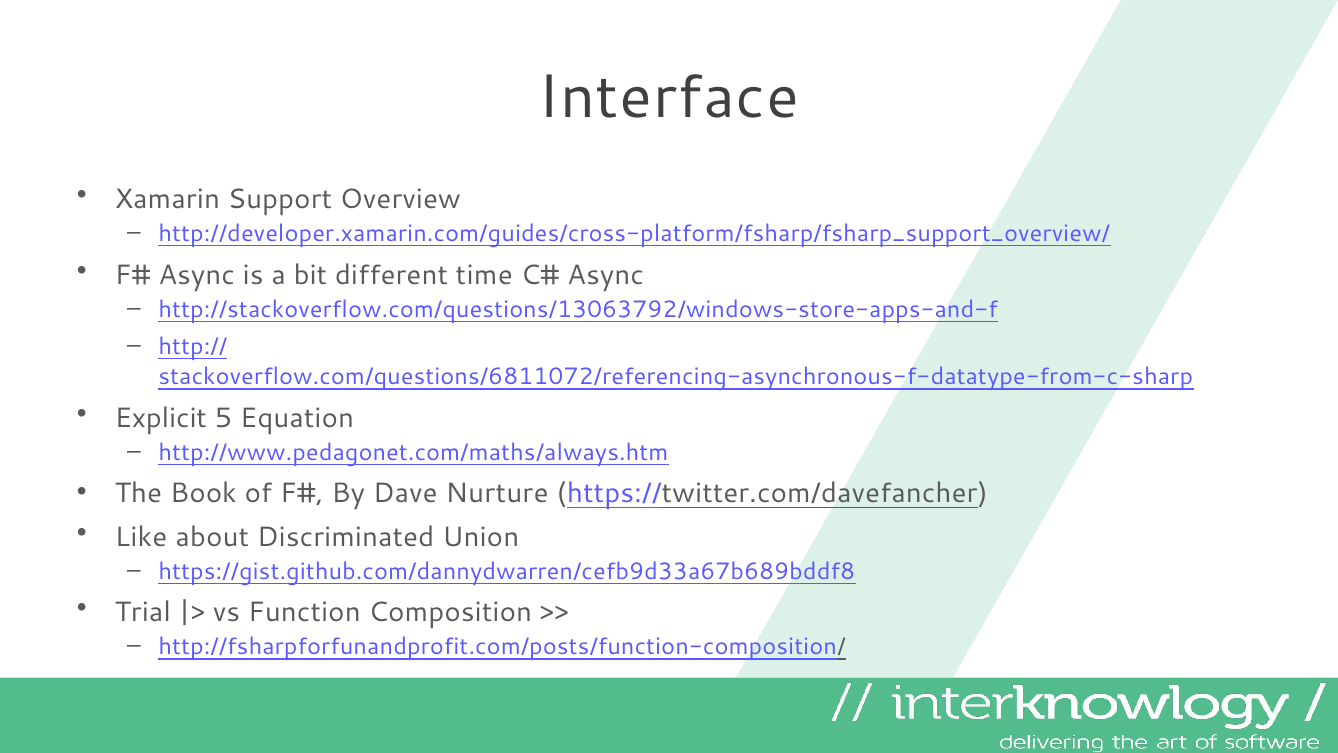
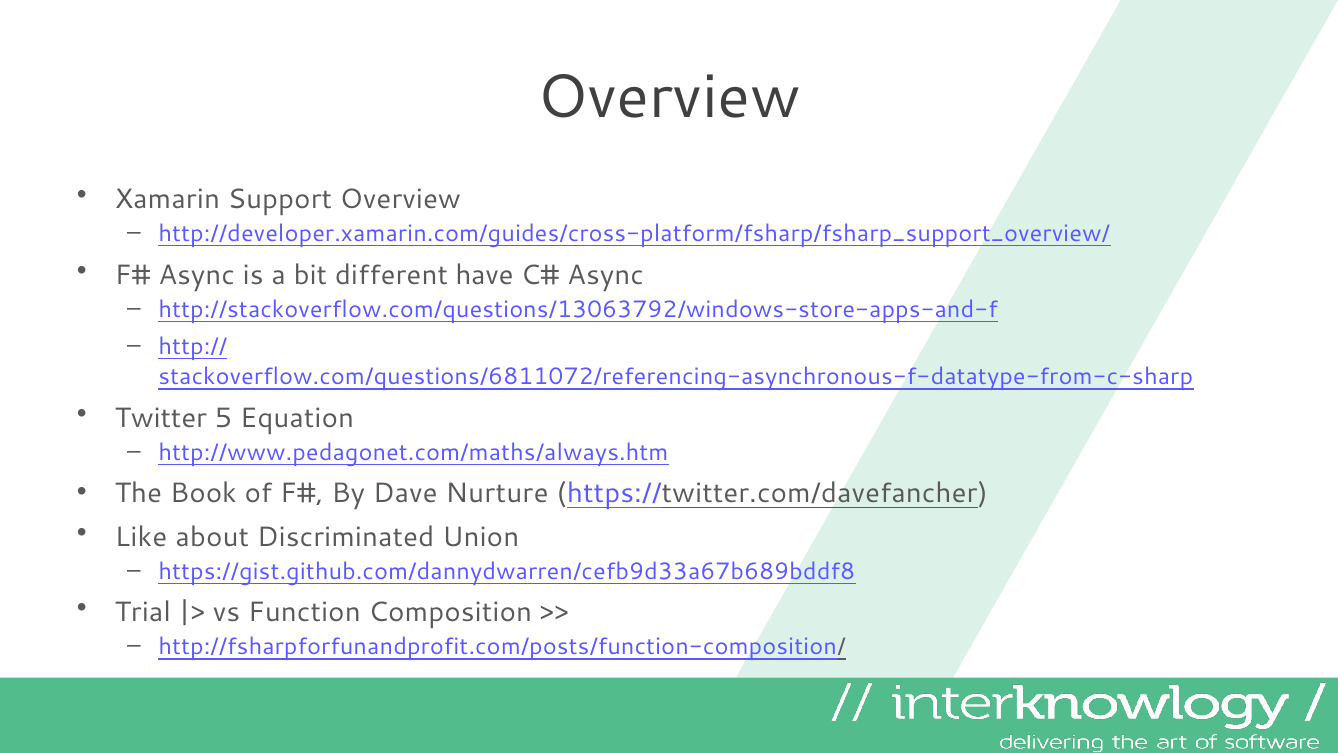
Interface: Interface -> Overview (669, 97)
time: time -> have (485, 275)
Explicit: Explicit -> Twitter (161, 418)
